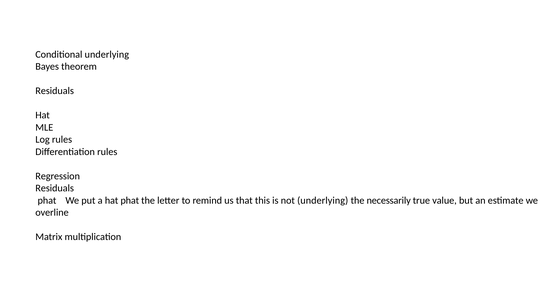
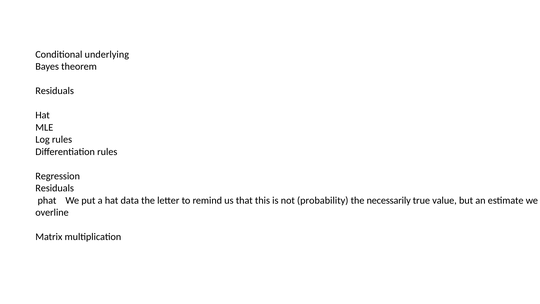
hat phat: phat -> data (130, 200)
not underlying: underlying -> probability (323, 200)
